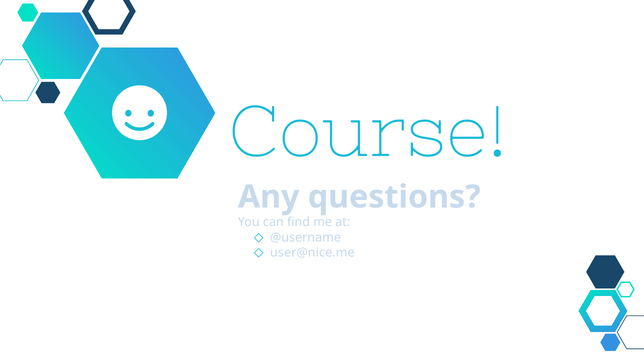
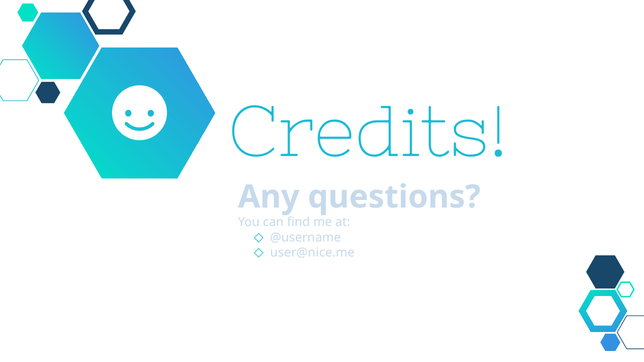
Course: Course -> Credits (368, 133)
